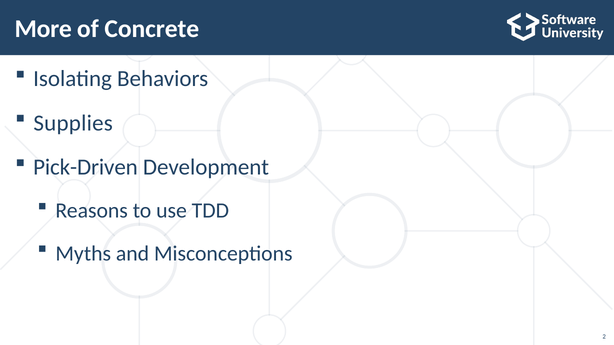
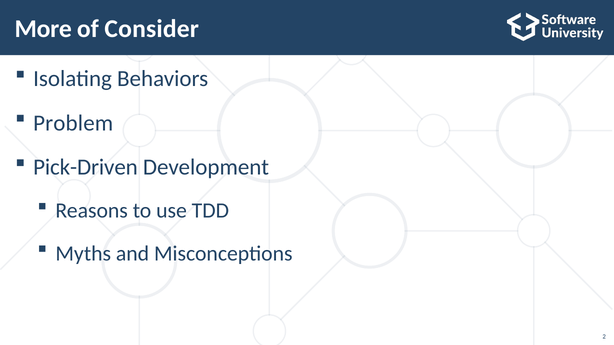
Concrete: Concrete -> Consider (152, 29)
Supplies: Supplies -> Problem (73, 123)
